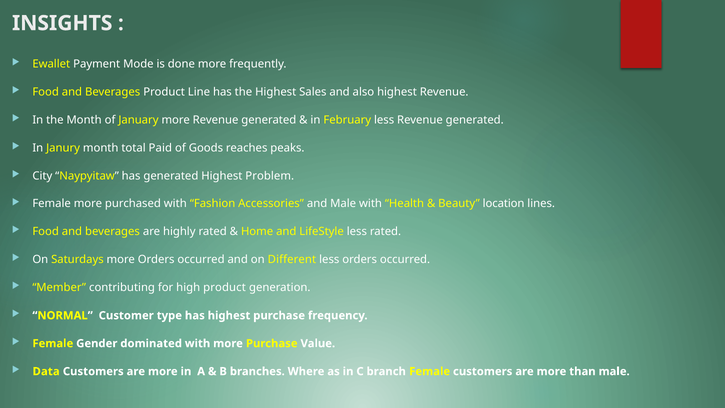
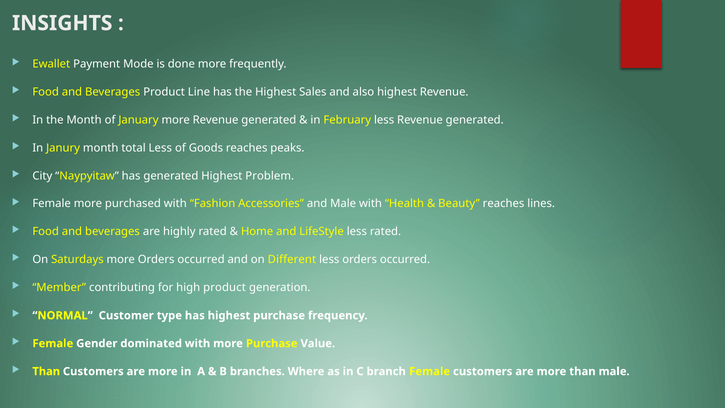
total Paid: Paid -> Less (160, 148)
Beauty location: location -> reaches (504, 204)
Data: Data -> Than (46, 371)
